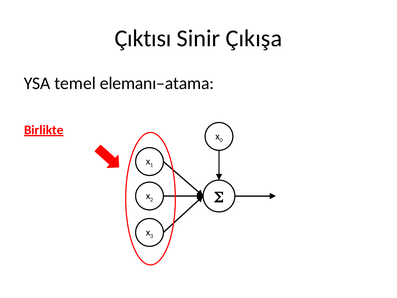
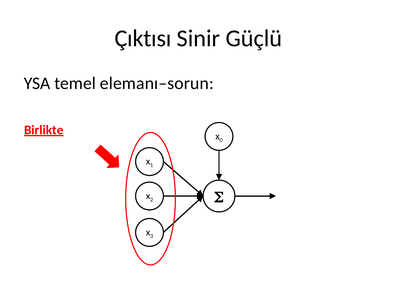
Çıkışa: Çıkışa -> Güçlü (254, 38)
elemanı–atama: elemanı–atama -> elemanı–sorun (157, 83)
